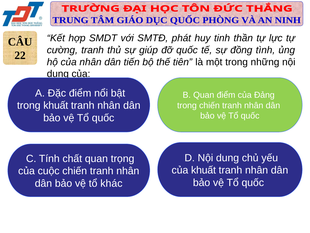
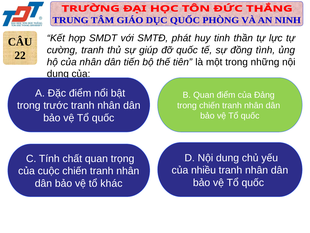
trong khuất: khuất -> trước (56, 105)
của khuất: khuất -> nhiều (204, 170)
